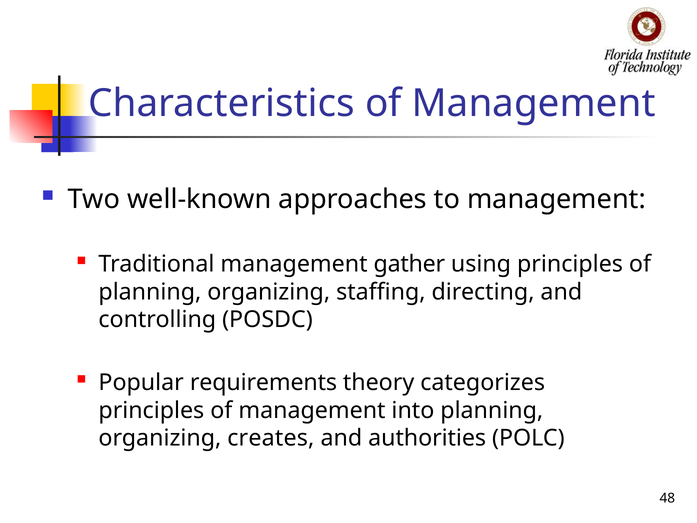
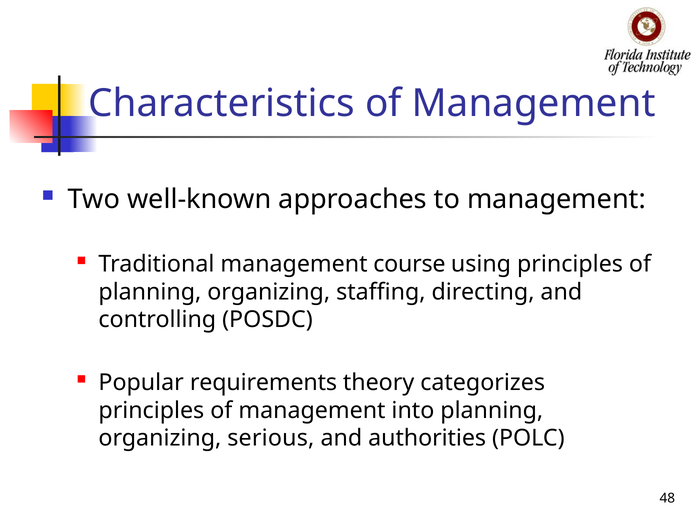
gather: gather -> course (409, 264)
creates: creates -> serious (271, 438)
